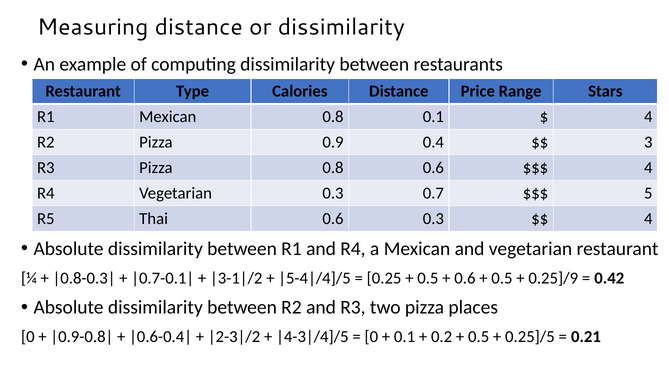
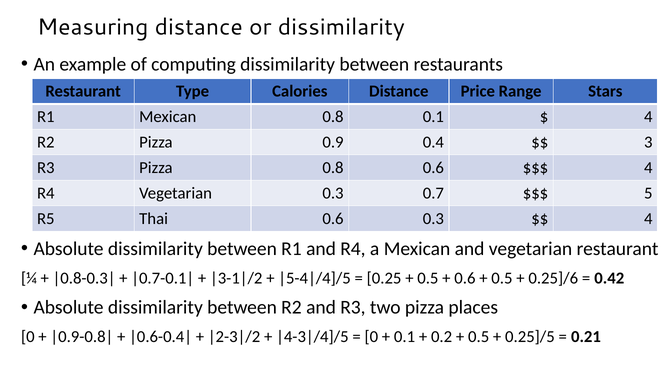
0.25]/9: 0.25]/9 -> 0.25]/6 (553, 278)
